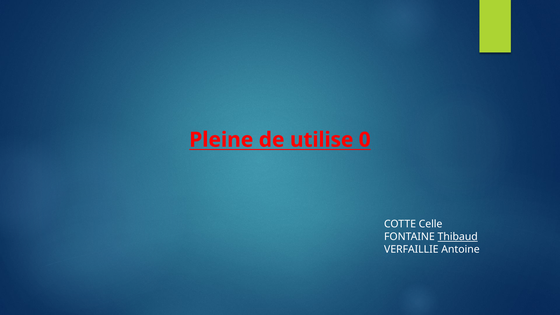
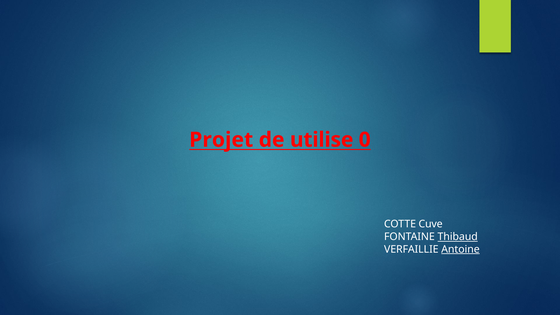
Pleine: Pleine -> Projet (221, 140)
Celle: Celle -> Cuve (431, 224)
Antoine underline: none -> present (461, 249)
